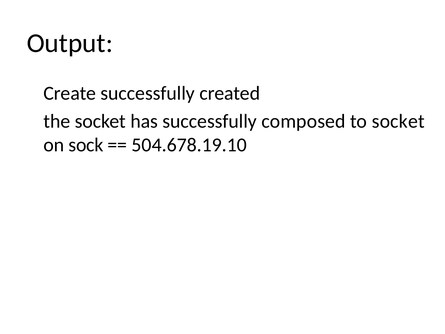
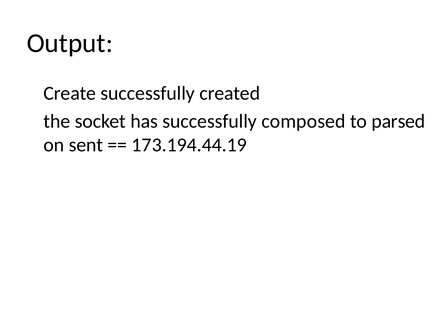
to socket: socket -> parsed (398, 121)
sock: sock -> sent (86, 145)
504.678.19.10: 504.678.19.10 -> 173.194.44.19 (189, 145)
